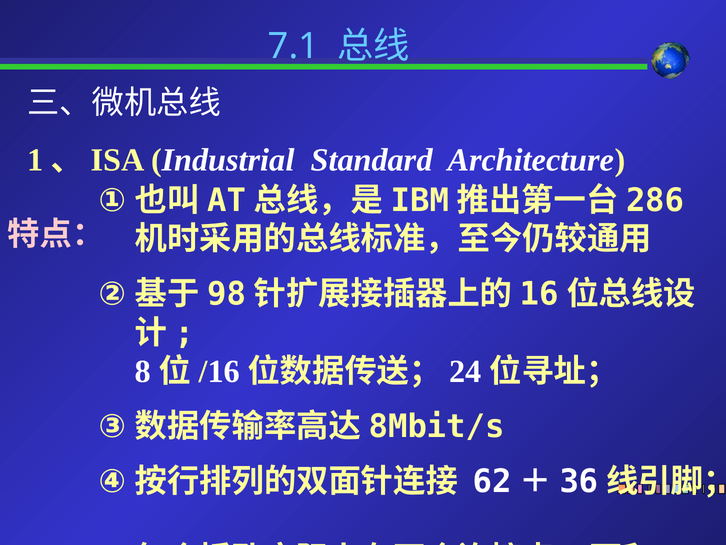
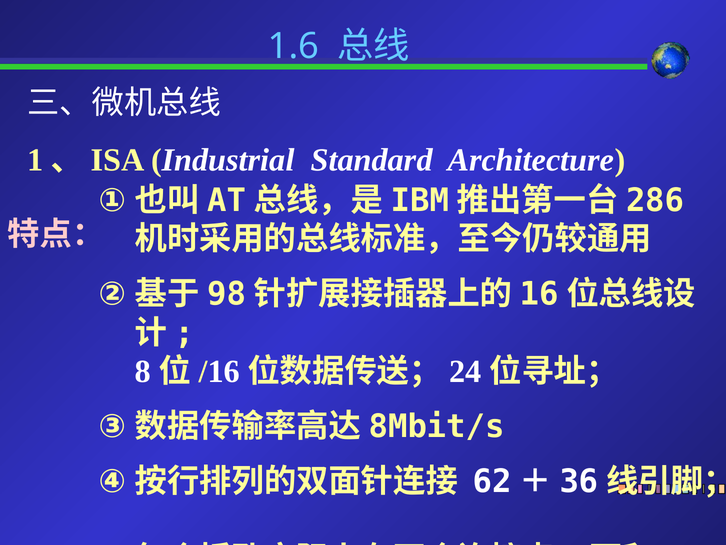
7.1: 7.1 -> 1.6 (293, 46)
